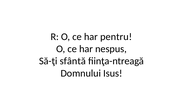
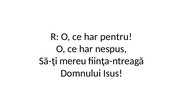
sfântă: sfântă -> mereu (73, 61)
